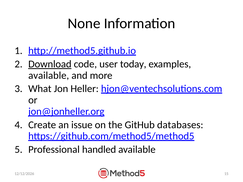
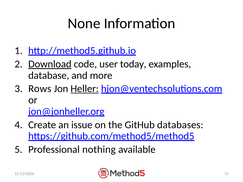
available: available -> database (49, 75)
What: What -> Rows (40, 89)
Heller underline: none -> present (85, 89)
handled: handled -> nothing (99, 150)
